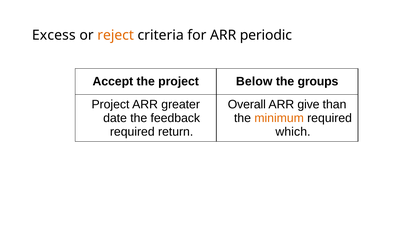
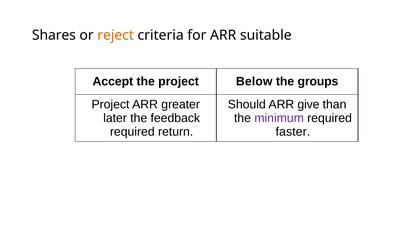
Excess: Excess -> Shares (54, 35)
periodic: periodic -> suitable (266, 35)
Overall: Overall -> Should (247, 104)
date: date -> later (115, 118)
minimum colour: orange -> purple (279, 118)
which: which -> faster (293, 132)
